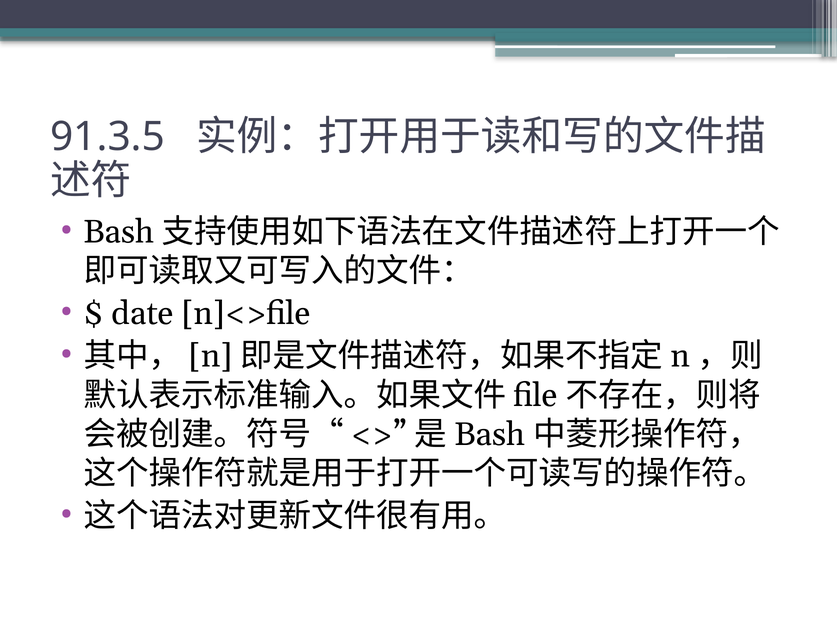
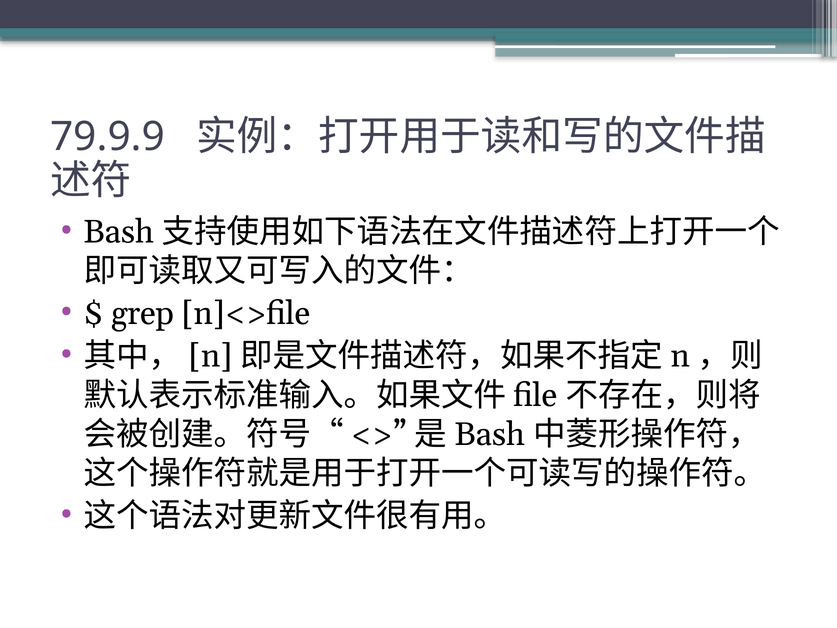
91.3.5: 91.3.5 -> 79.9.9 (108, 137)
date: date -> grep (143, 313)
